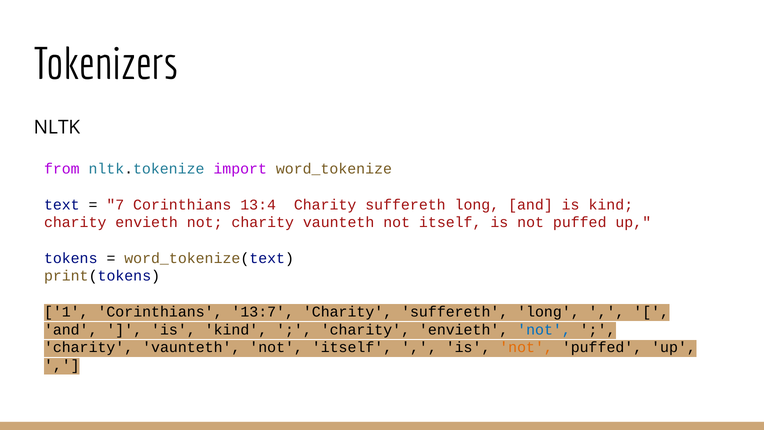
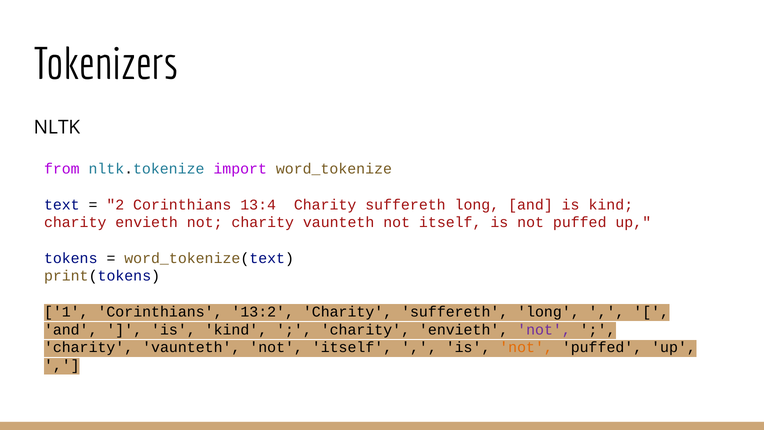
7: 7 -> 2 (115, 205)
13:7: 13:7 -> 13:2 (263, 312)
not colour: blue -> purple (544, 329)
